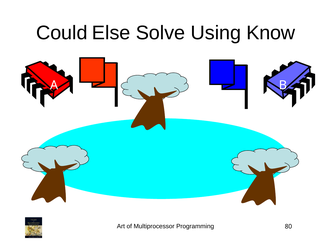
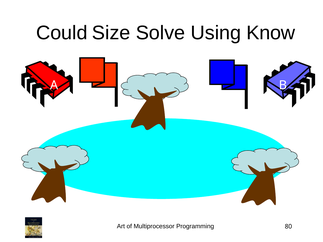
Else: Else -> Size (111, 33)
